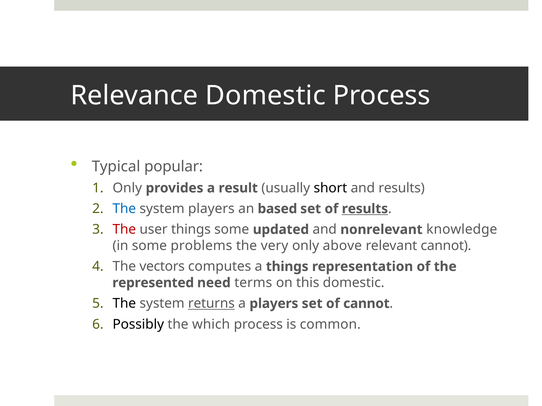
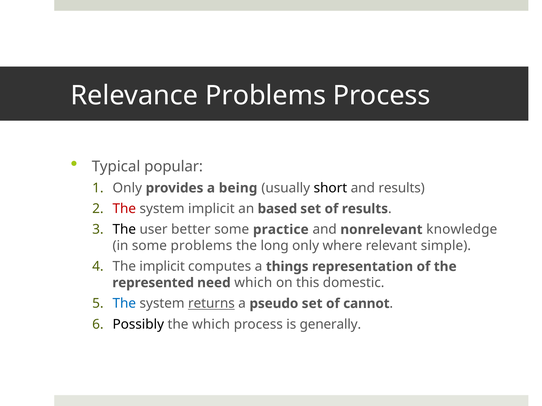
Relevance Domestic: Domestic -> Problems (266, 96)
result: result -> being (238, 188)
The colour: blue -> red (124, 209)
system players: players -> implicit (211, 209)
results underline: present -> none (365, 209)
The colour: red -> black (124, 230)
user things: things -> better (191, 230)
updated: updated -> practice (281, 230)
very: very -> long (275, 246)
above: above -> where (342, 246)
relevant cannot: cannot -> simple (446, 246)
The vectors: vectors -> implicit (162, 267)
need terms: terms -> which (253, 283)
The colour: black -> blue (124, 304)
a players: players -> pseudo (274, 304)
common: common -> generally (330, 325)
